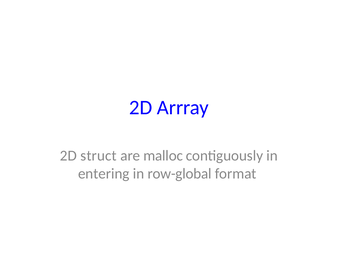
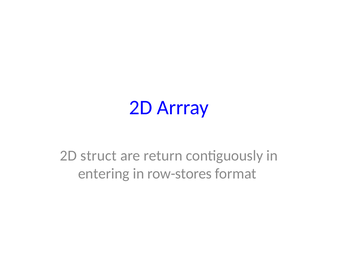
malloc: malloc -> return (163, 155)
row-global: row-global -> row-stores (180, 173)
